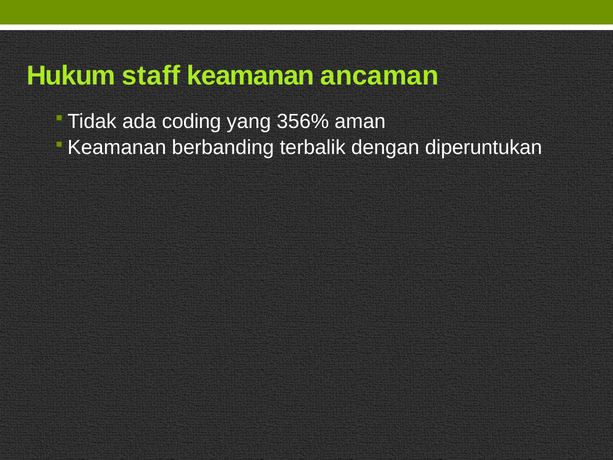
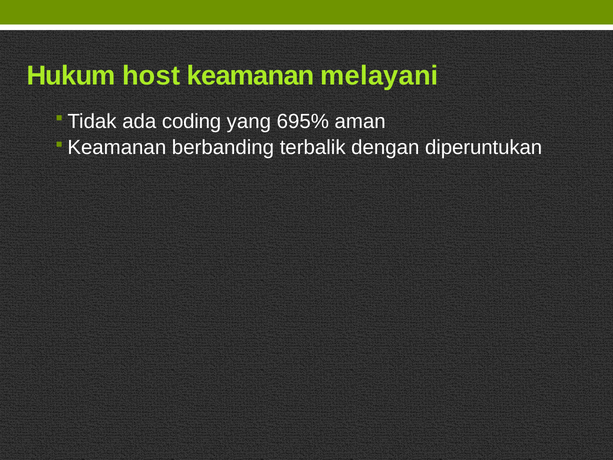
staff: staff -> host (151, 76)
ancaman: ancaman -> melayani (379, 76)
356%: 356% -> 695% (303, 121)
